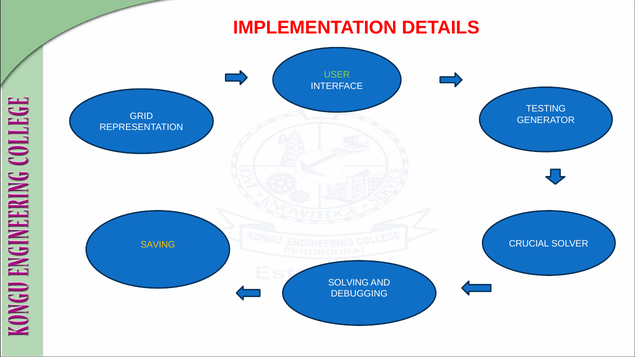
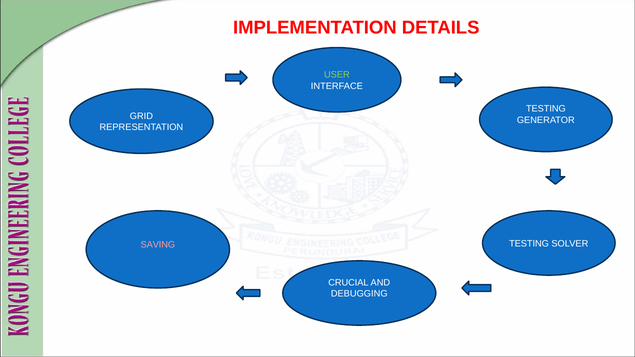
CRUCIAL: CRUCIAL -> TESTING (529, 244)
SAVING colour: yellow -> pink (158, 245)
SOLVING: SOLVING -> CRUCIAL (348, 283)
